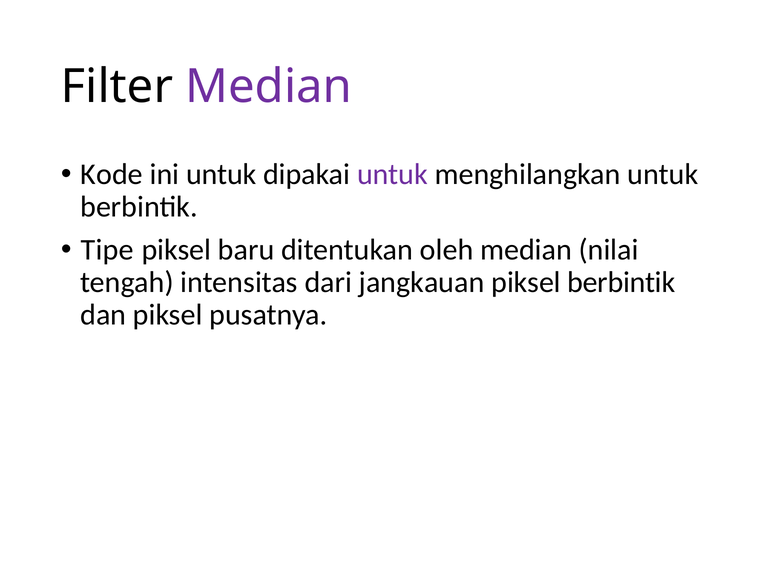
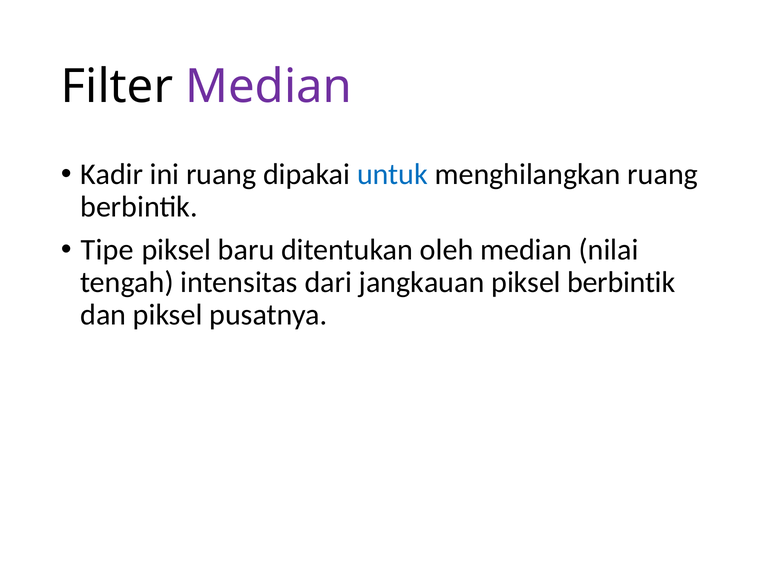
Kode: Kode -> Kadir (112, 174)
ini untuk: untuk -> ruang (221, 174)
untuk colour: purple -> blue (392, 174)
menghilangkan untuk: untuk -> ruang (663, 174)
